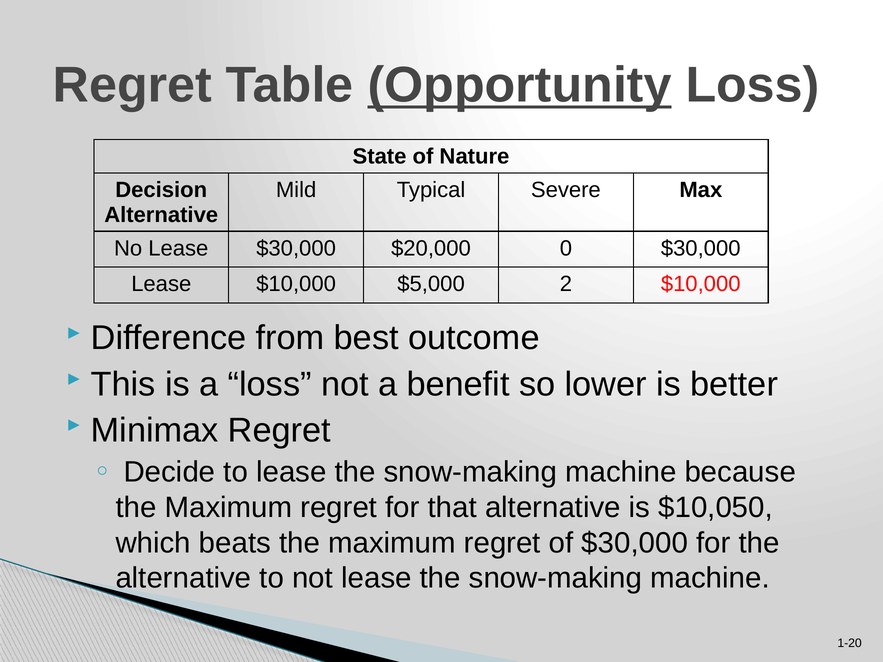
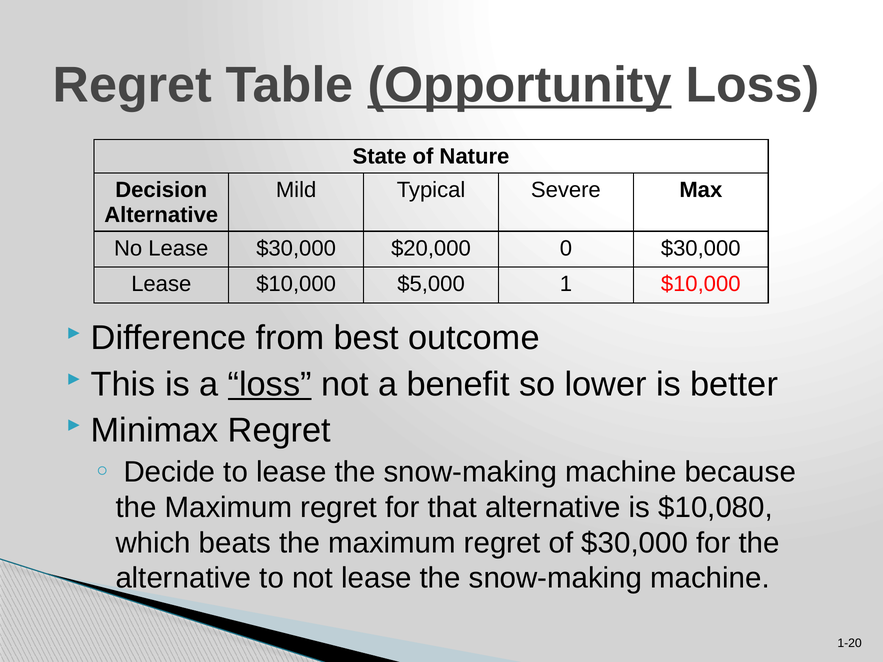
2: 2 -> 1 (566, 284)
loss underline: none -> present (270, 384)
$10,050: $10,050 -> $10,080 (716, 508)
